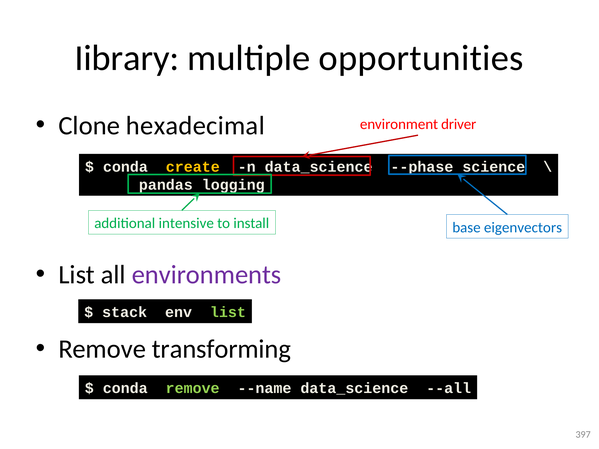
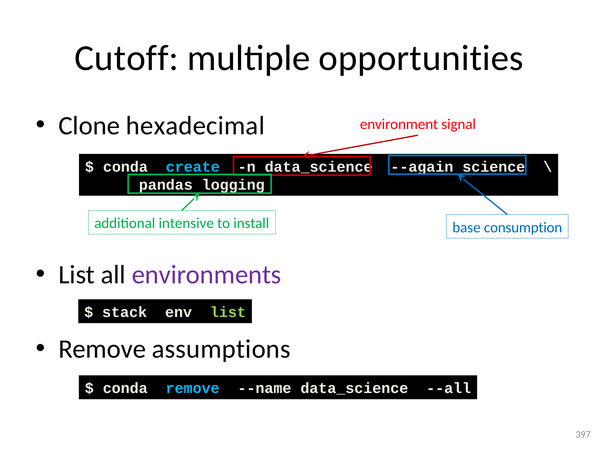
Iibrary: Iibrary -> Cutoff (127, 58)
driver: driver -> signal (459, 124)
create colour: yellow -> light blue (193, 167)
--phase: --phase -> --again (422, 167)
eigenvectors: eigenvectors -> consumption (523, 228)
transforming: transforming -> assumptions (221, 349)
remove colour: light green -> light blue (193, 389)
